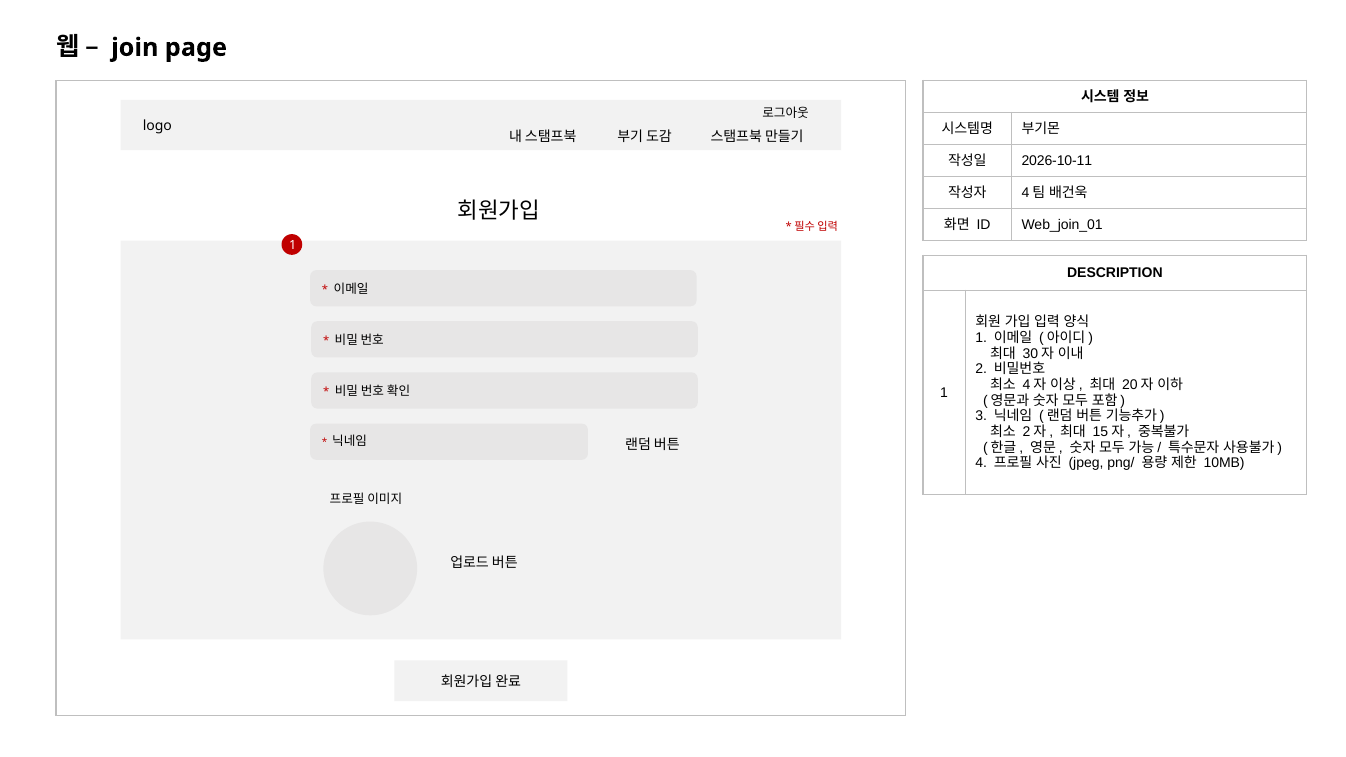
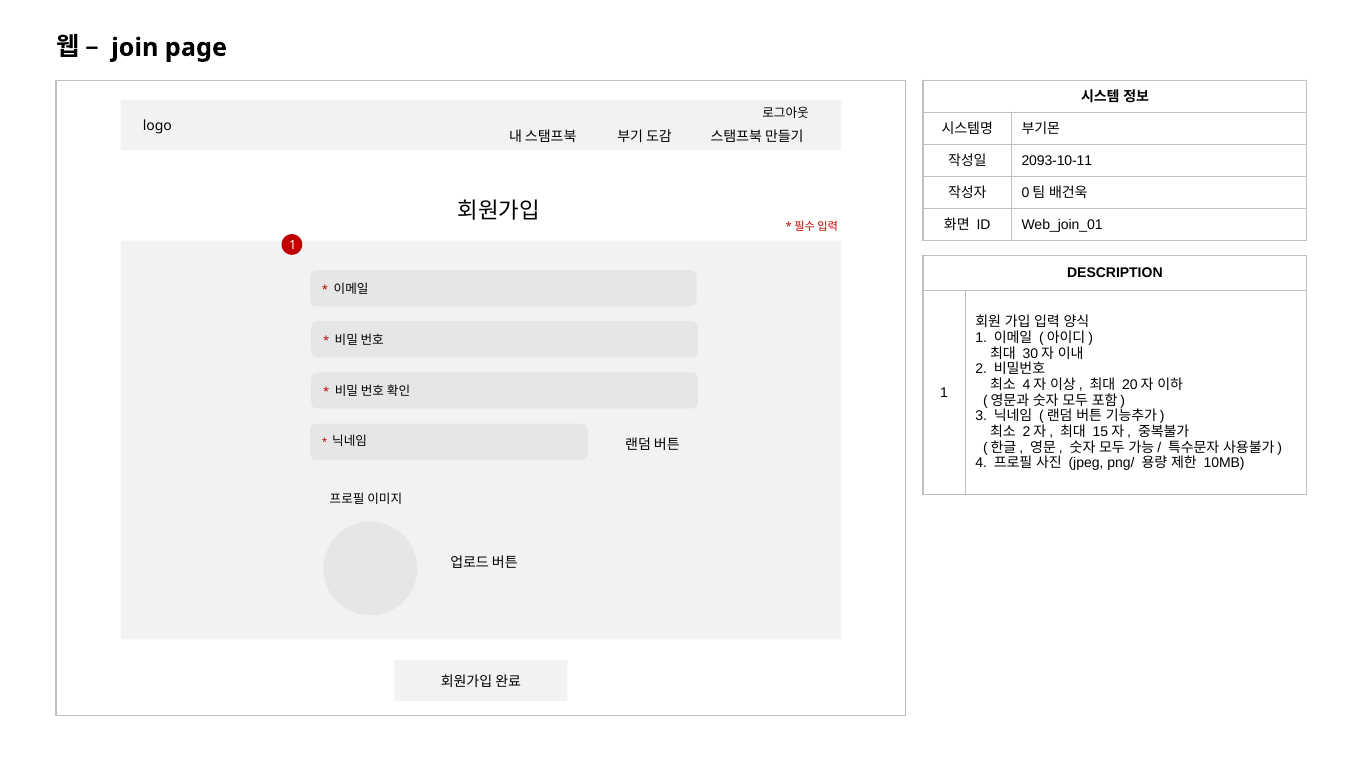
2026-10-11: 2026-10-11 -> 2093-10-11 (1057, 161)
4: 4 -> 0 (1025, 193)
